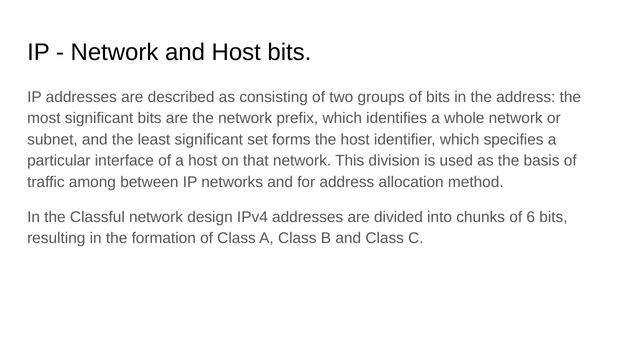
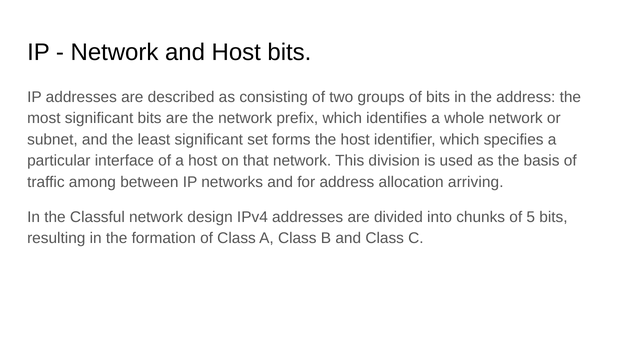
method: method -> arriving (476, 182)
6: 6 -> 5 (531, 217)
